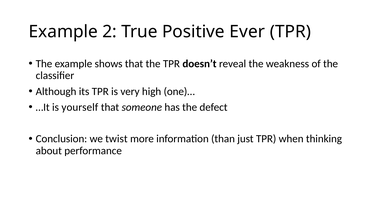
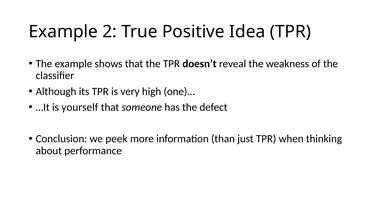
Ever: Ever -> Idea (247, 32)
twist: twist -> peek (116, 138)
